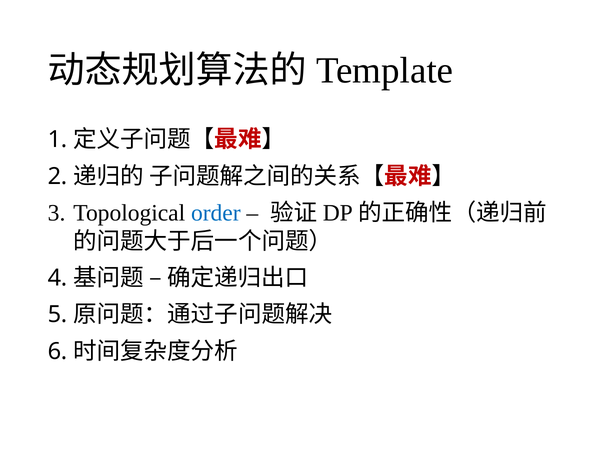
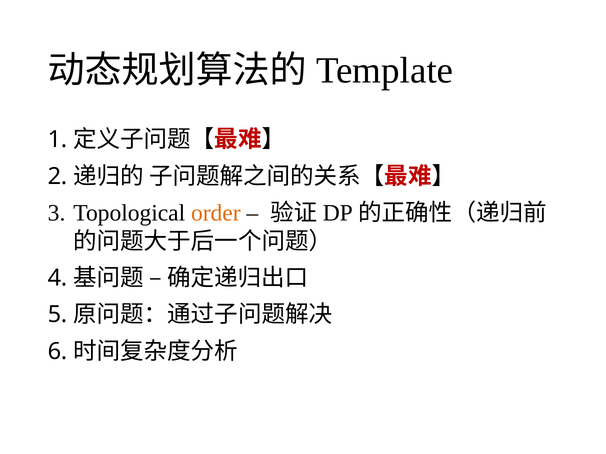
order colour: blue -> orange (216, 213)
